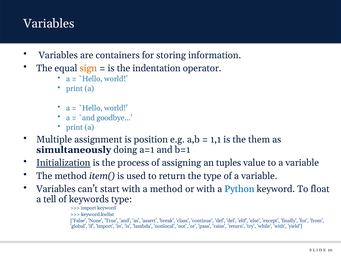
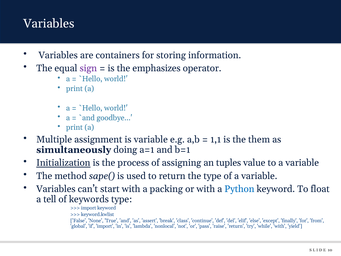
sign colour: orange -> purple (88, 68)
indentation: indentation -> emphasizes (157, 68)
is position: position -> variable (151, 139)
item(: item( -> sape( (102, 176)
a method: method -> packing (166, 189)
